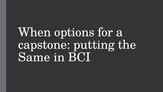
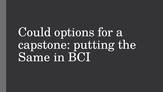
When: When -> Could (35, 32)
